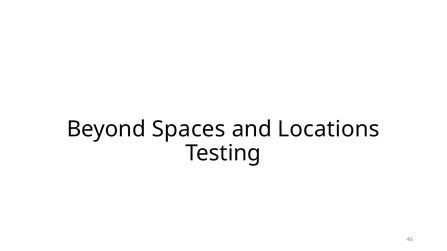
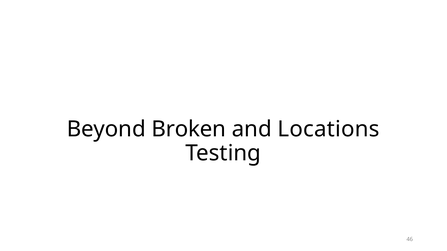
Spaces: Spaces -> Broken (189, 129)
